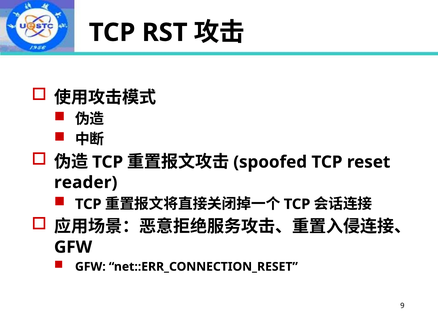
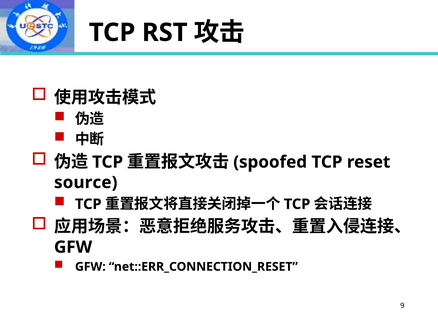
reader: reader -> source (86, 183)
